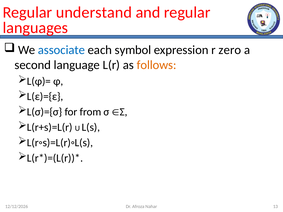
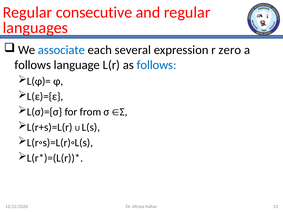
understand: understand -> consecutive (94, 12)
symbol: symbol -> several (133, 50)
second: second -> follows (33, 65)
follows colour: orange -> blue (157, 65)
